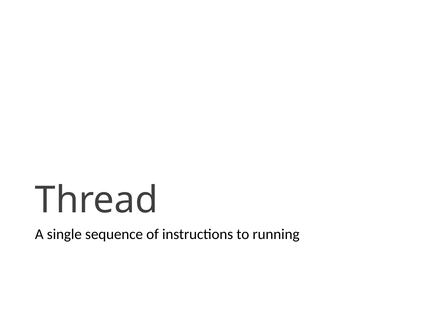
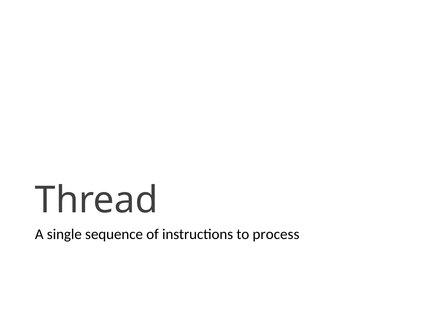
running: running -> process (276, 235)
